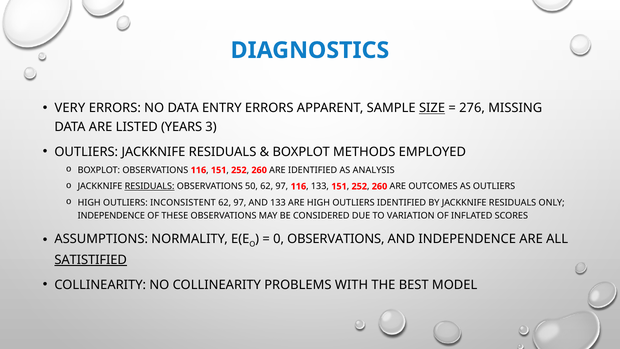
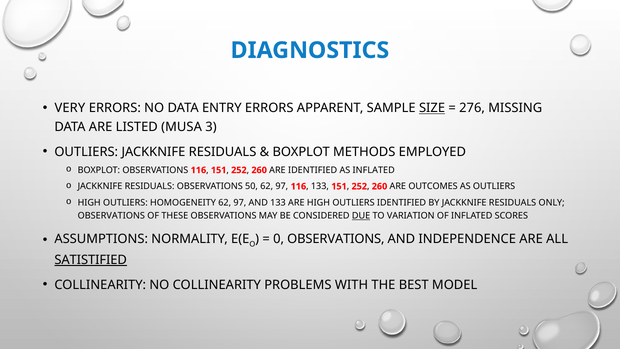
YEARS: YEARS -> MUSA (182, 127)
AS ANALYSIS: ANALYSIS -> INFLATED (374, 170)
RESIDUALS underline: present -> none (150, 186)
INCONSISTENT: INCONSISTENT -> HOMOGENEITY (183, 203)
INDEPENDENCE: INDEPENDENCE -> OBSERVATIONS (111, 216)
DUE underline: none -> present (361, 216)
